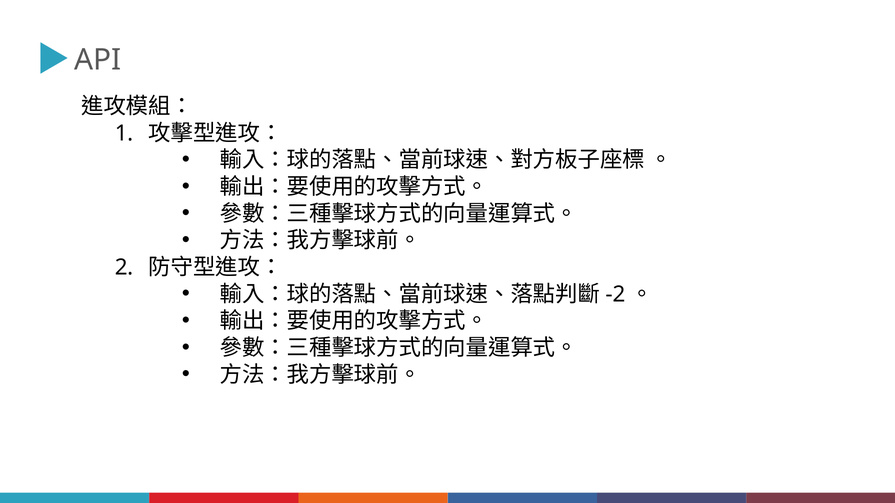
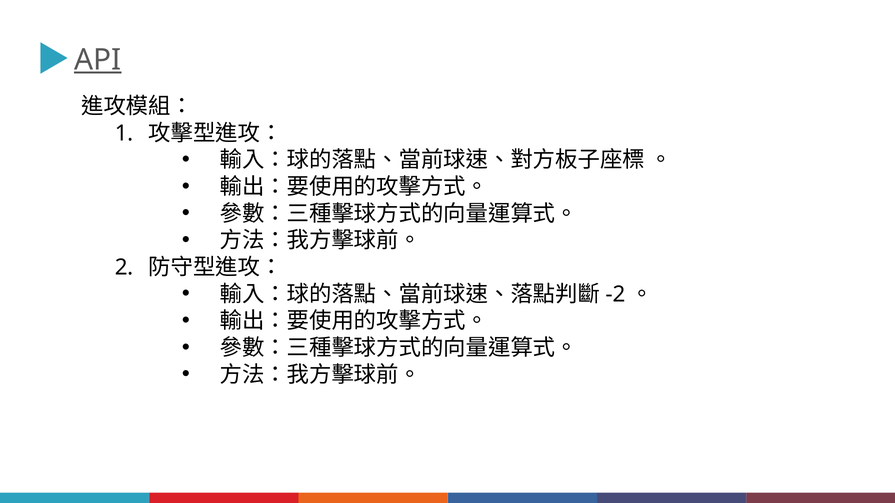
API underline: none -> present (98, 60)
